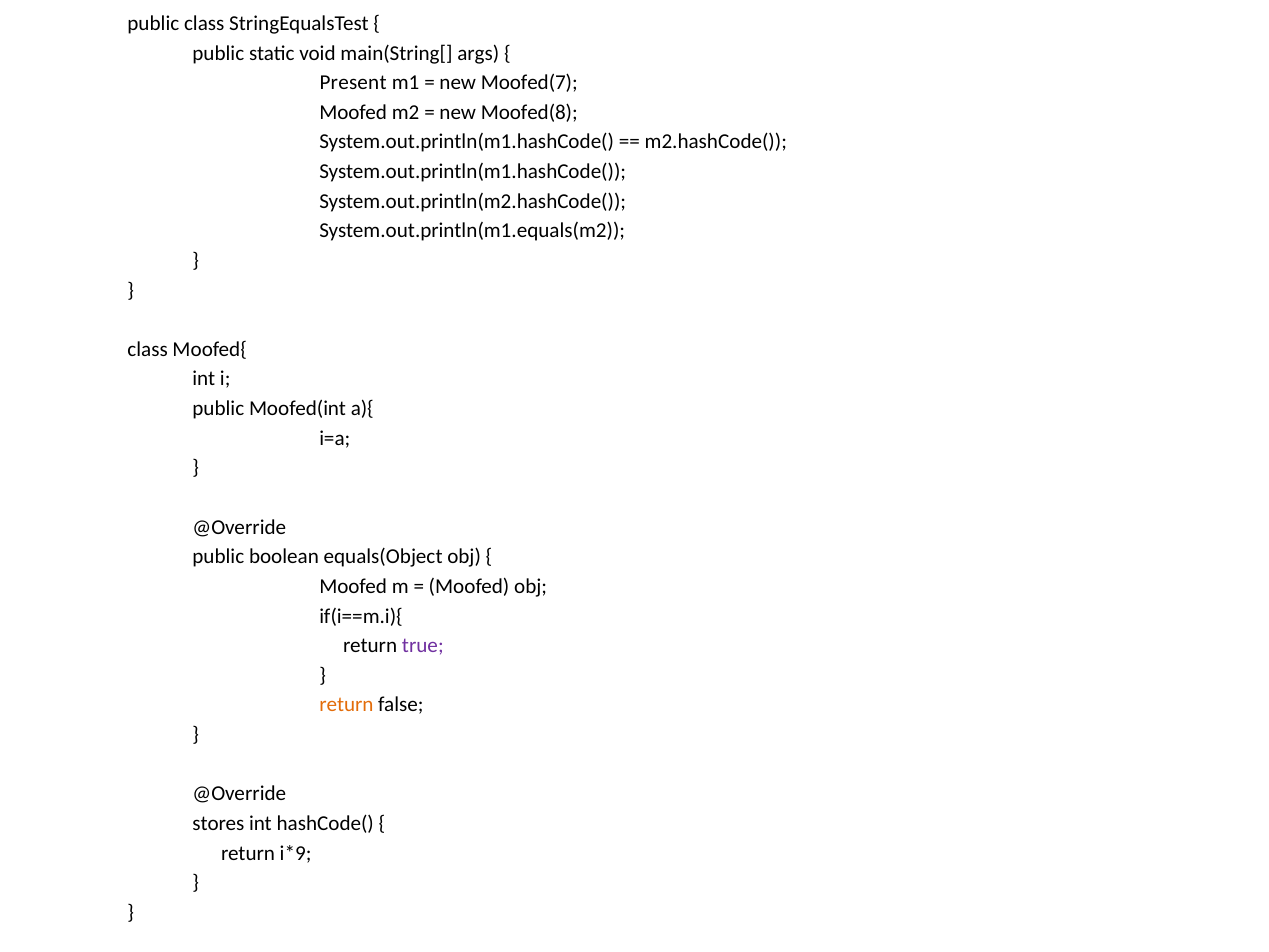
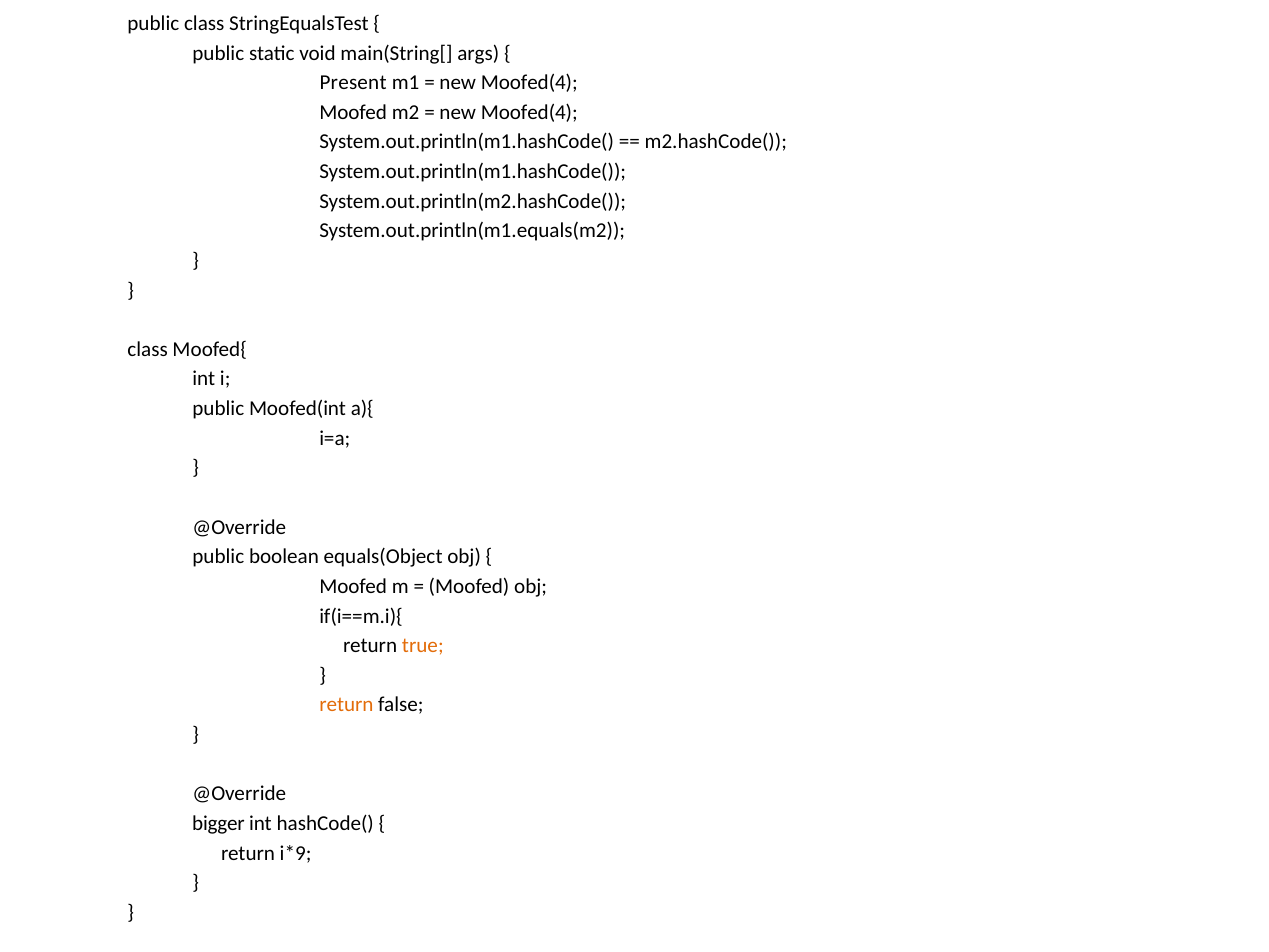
Moofed(7: Moofed(7 -> Moofed(4 (529, 83)
Moofed(8: Moofed(8 -> Moofed(4 (529, 112)
true colour: purple -> orange (423, 646)
stores: stores -> bigger (218, 823)
